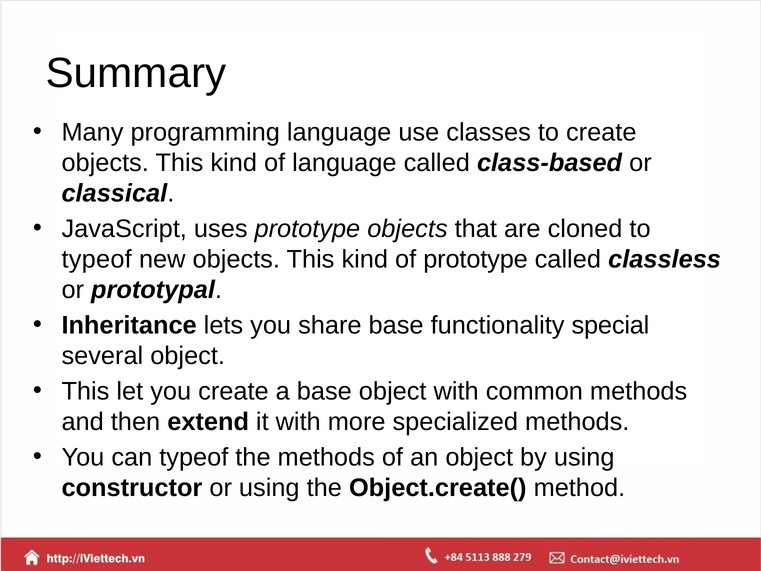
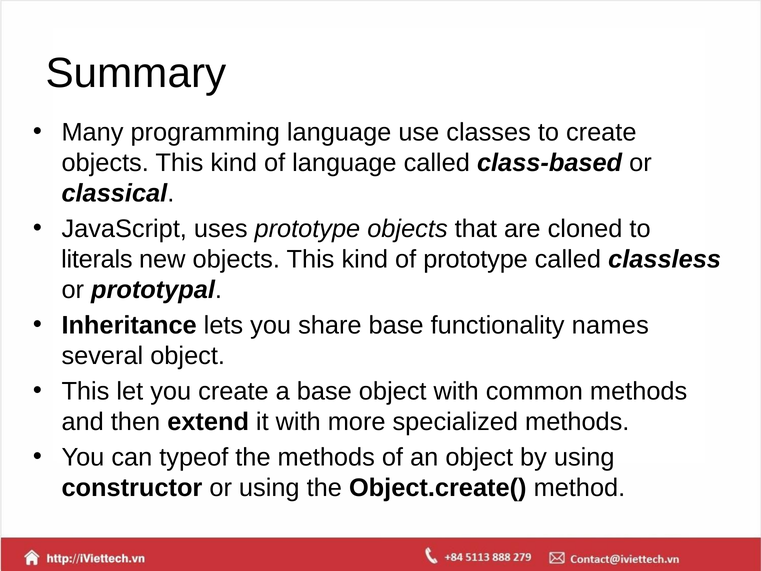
typeof: typeof -> literals (97, 259)
special: special -> names (610, 325)
